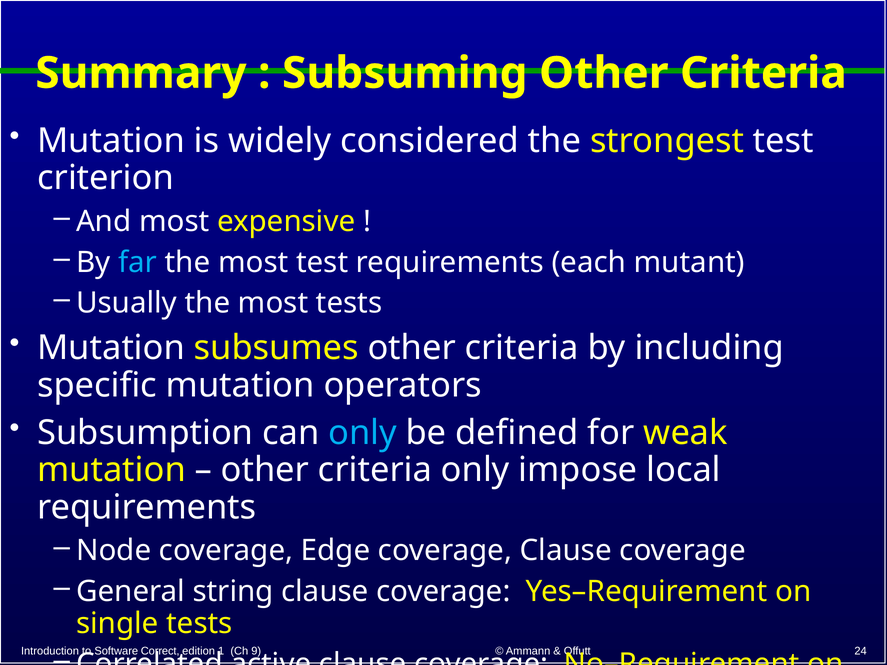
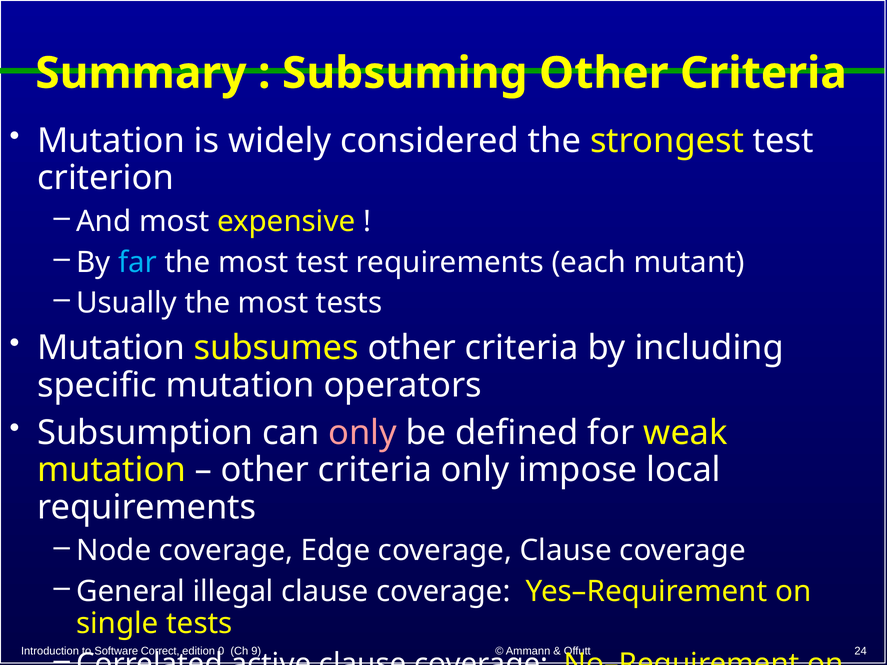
only colour: light blue -> pink (363, 433)
string: string -> illegal (233, 592)
1: 1 -> 0 (221, 651)
